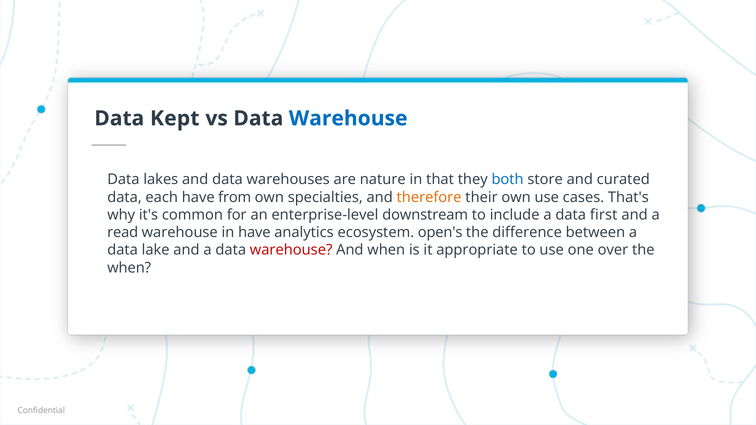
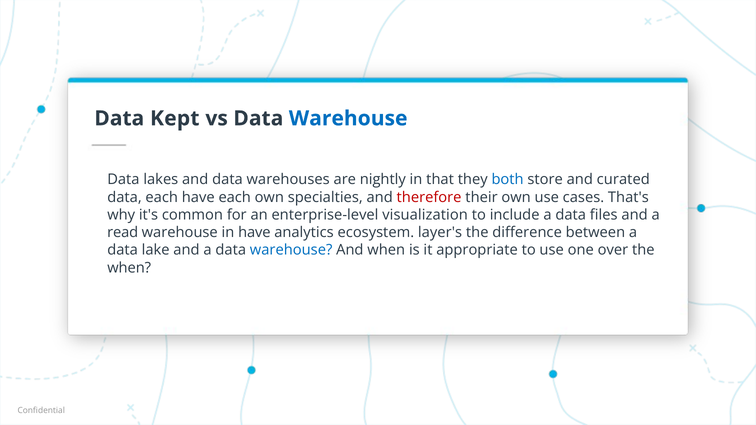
nature: nature -> nightly (383, 180)
have from: from -> each (235, 197)
therefore colour: orange -> red (429, 197)
downstream: downstream -> visualization (425, 215)
first: first -> files (604, 215)
open's: open's -> layer's (440, 233)
warehouse colour: red -> blue (291, 250)
